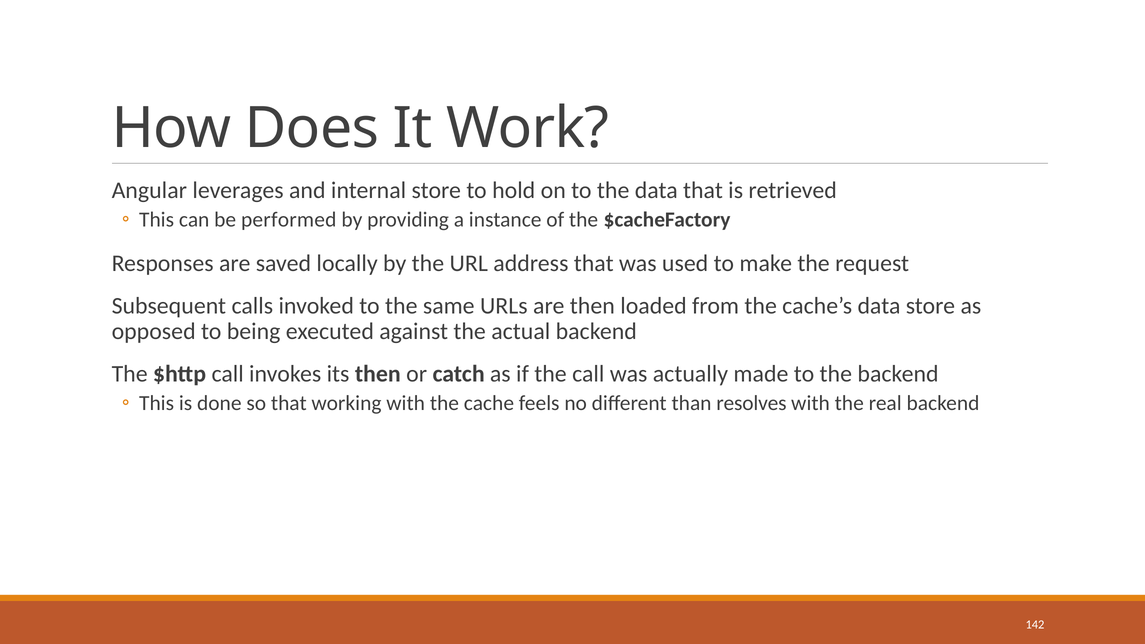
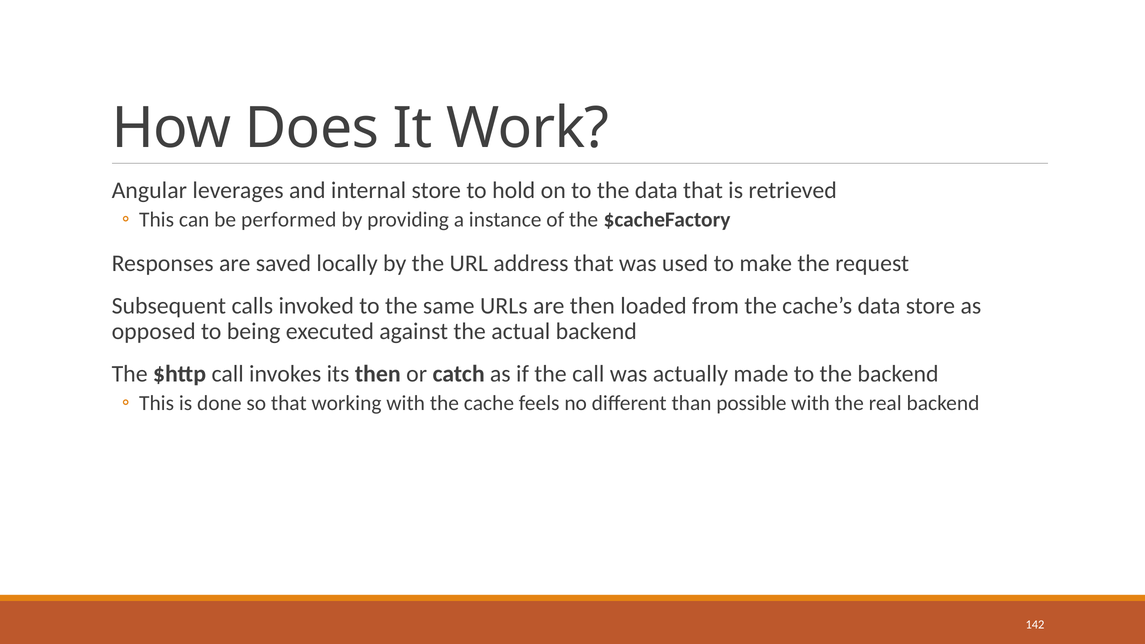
resolves: resolves -> possible (751, 403)
